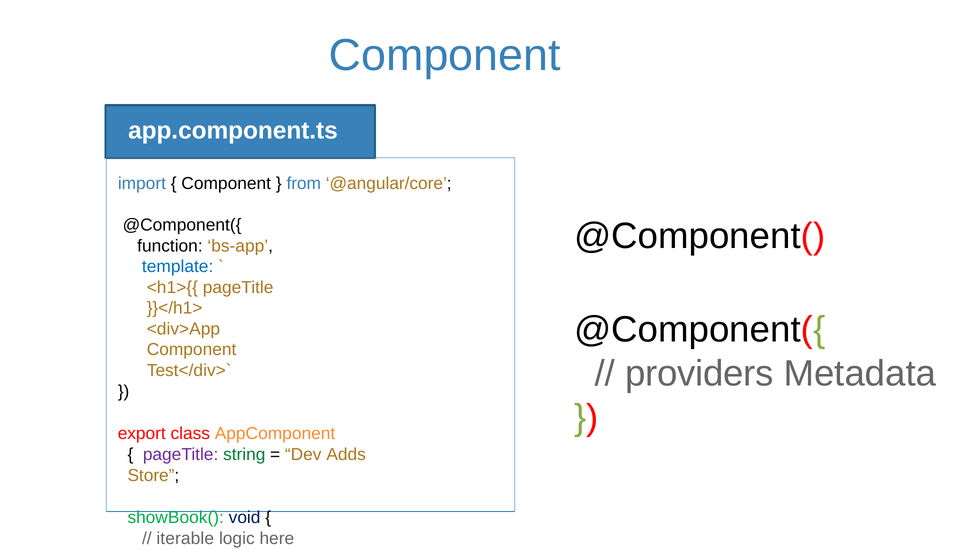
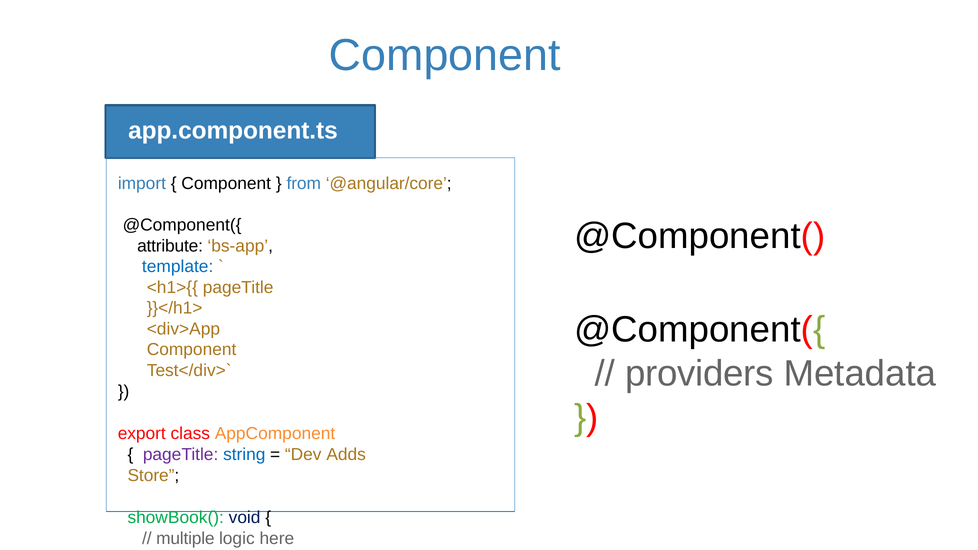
function: function -> attribute (170, 246)
string colour: green -> blue (244, 455)
iterable: iterable -> multiple (185, 539)
